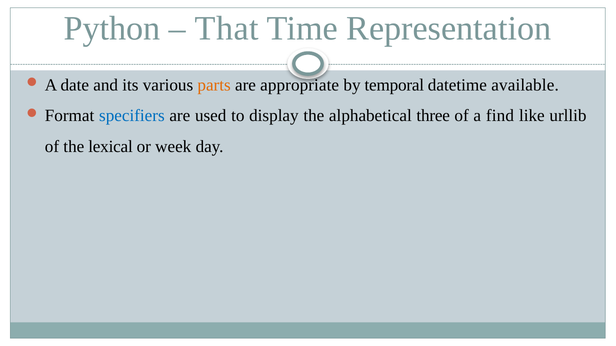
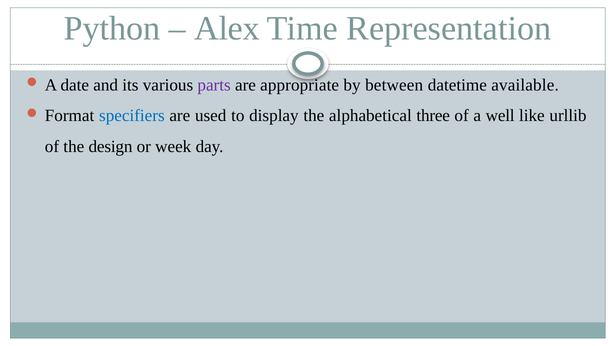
That: That -> Alex (227, 29)
parts colour: orange -> purple (214, 85)
temporal: temporal -> between (394, 85)
find: find -> well (500, 116)
lexical: lexical -> design (111, 147)
